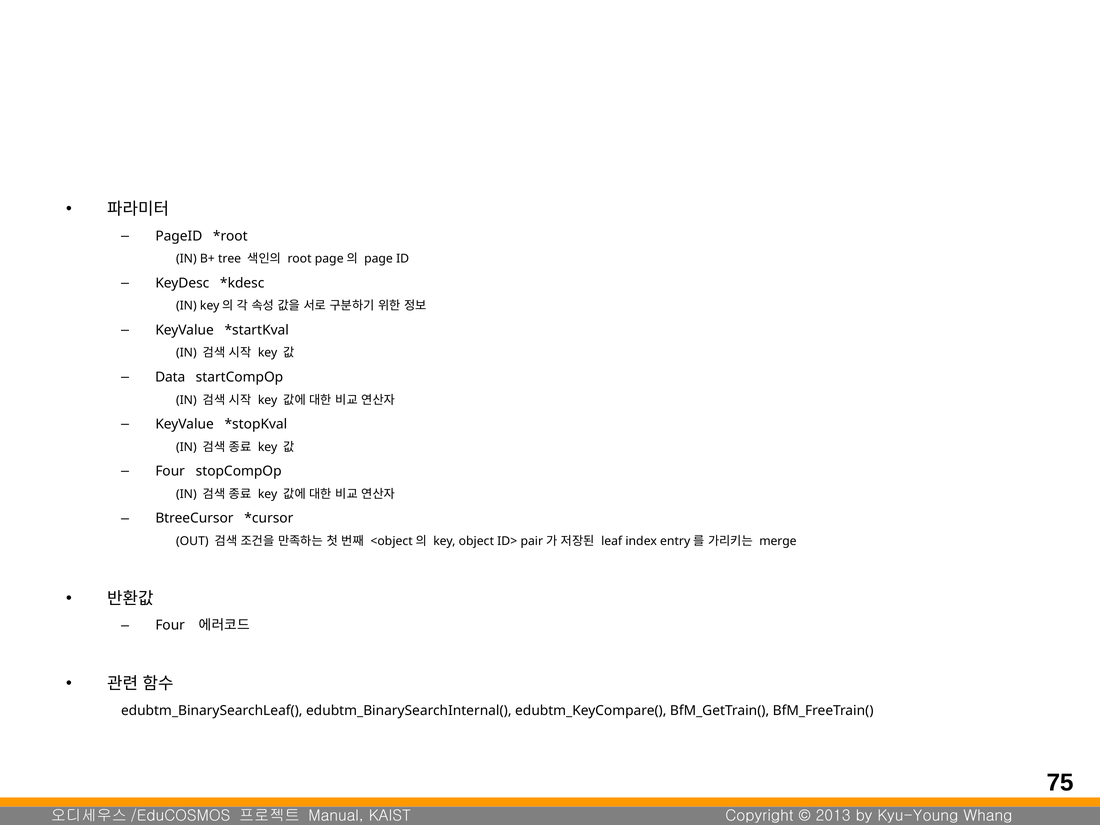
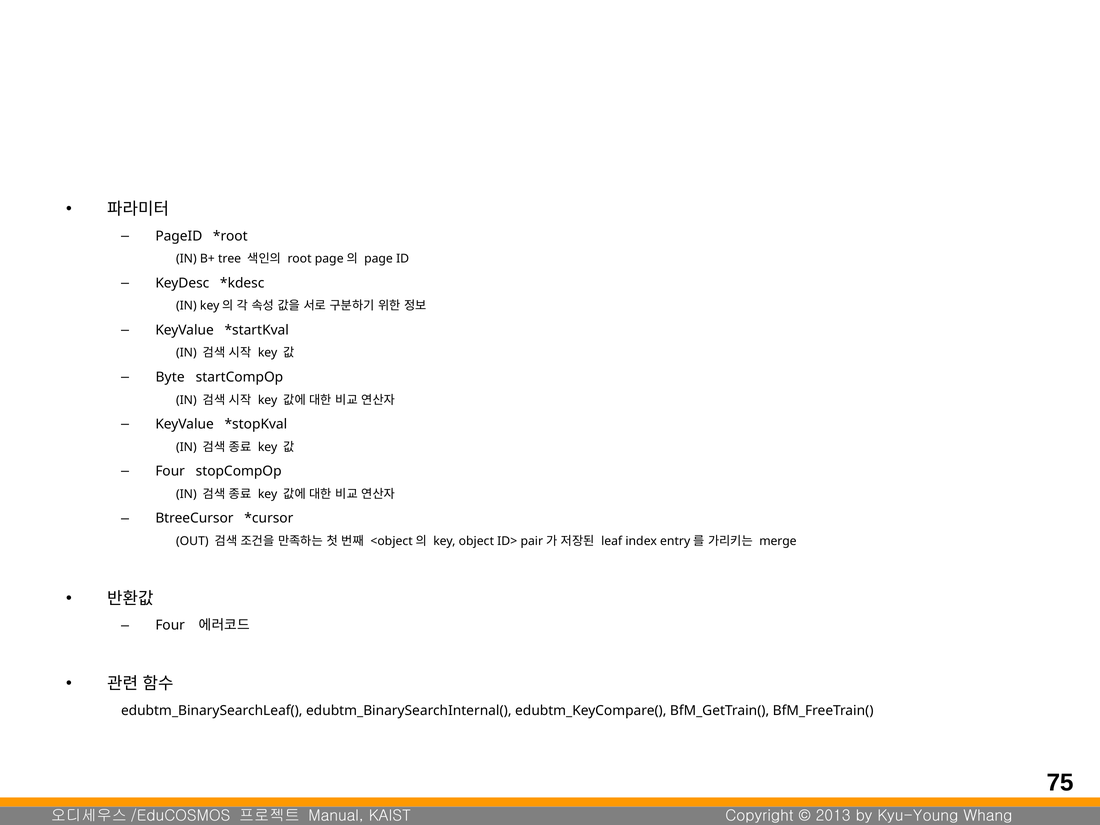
Data: Data -> Byte (170, 377)
